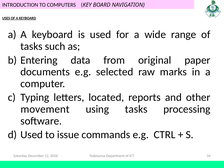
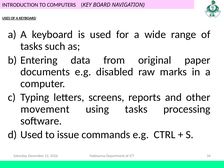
selected: selected -> disabled (115, 72)
located: located -> screens (106, 97)
